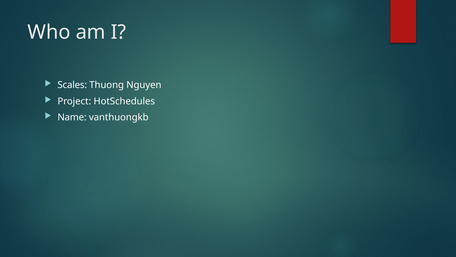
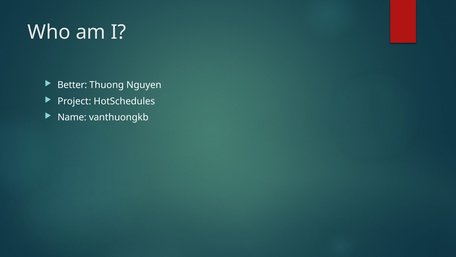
Scales: Scales -> Better (72, 85)
